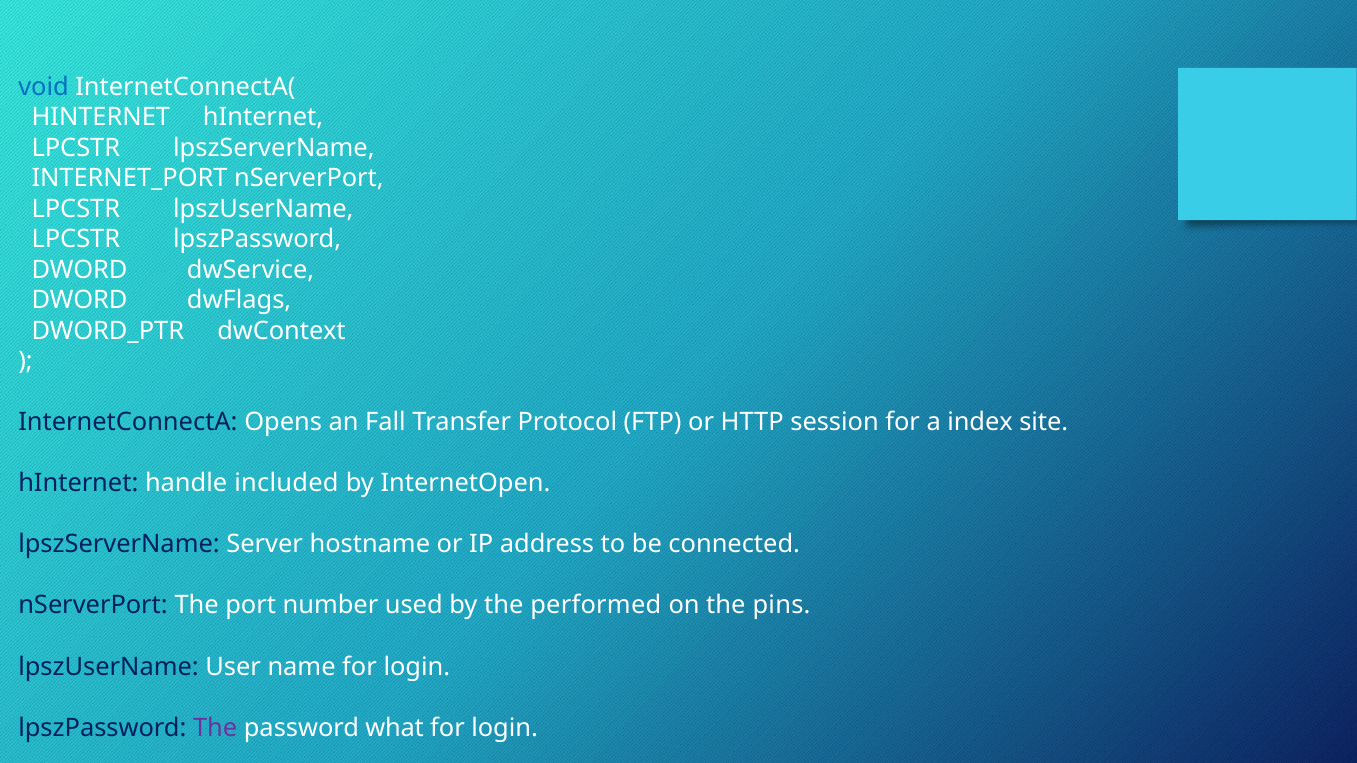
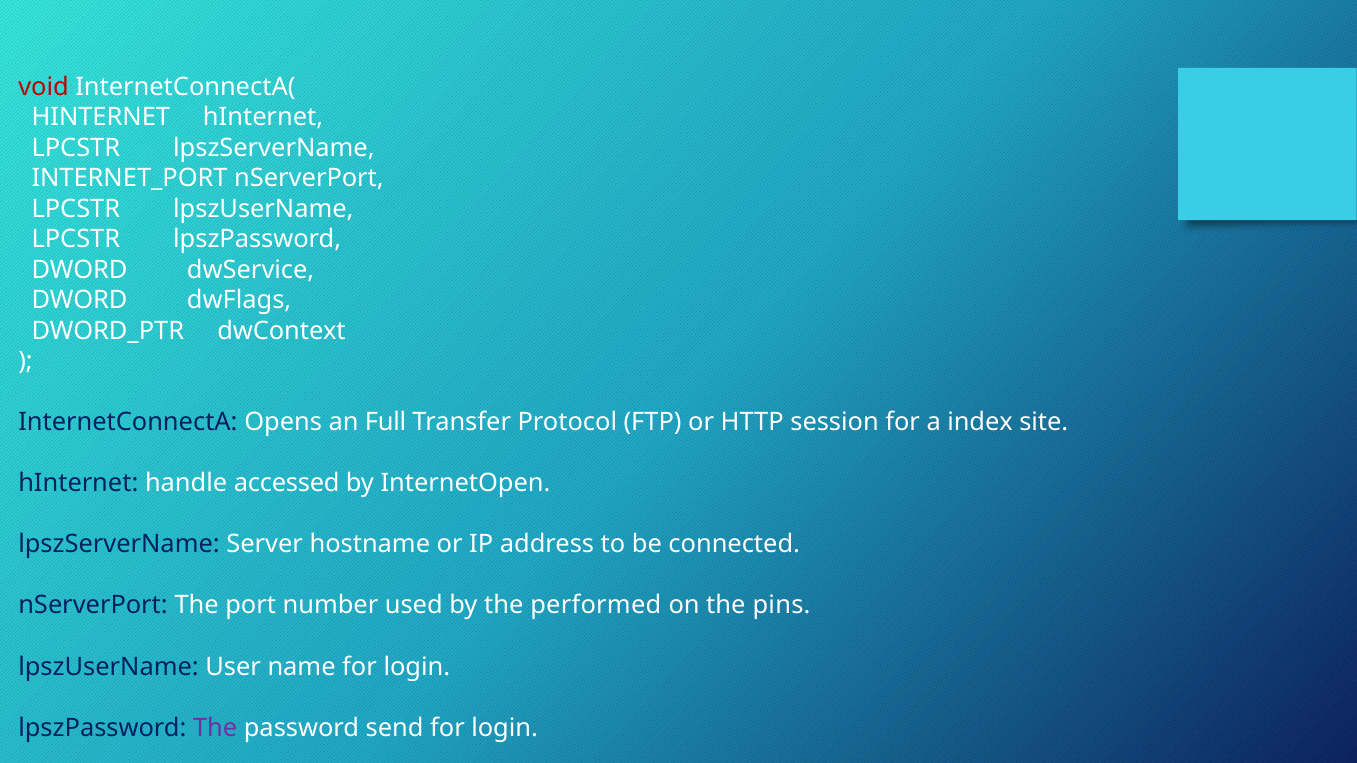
void colour: blue -> red (44, 87)
Fall: Fall -> Full (386, 423)
included: included -> accessed (287, 484)
what: what -> send (395, 728)
